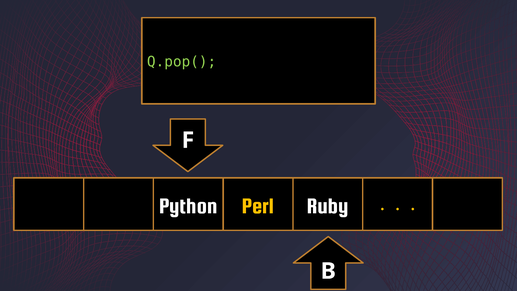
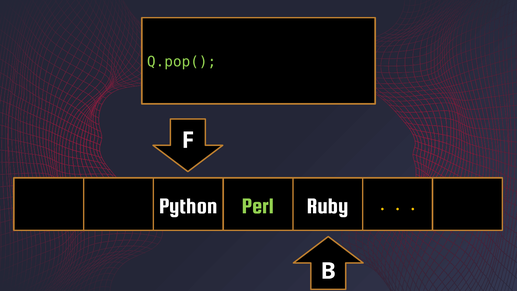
Perl colour: yellow -> light green (258, 206)
